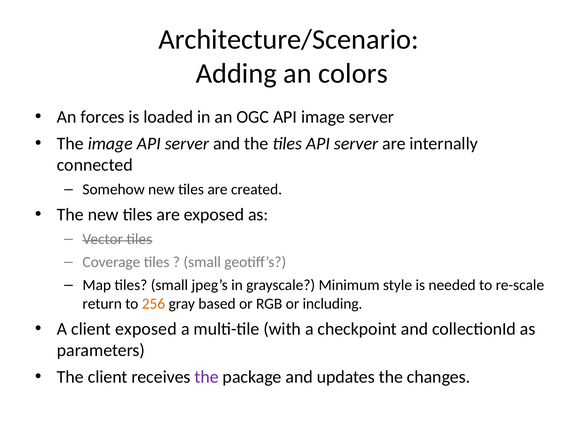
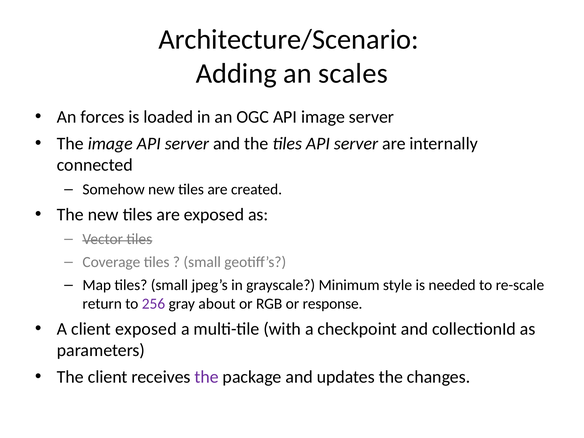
colors: colors -> scales (353, 74)
256 colour: orange -> purple (153, 304)
based: based -> about (217, 304)
including: including -> response (333, 304)
